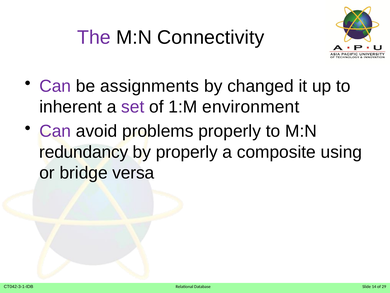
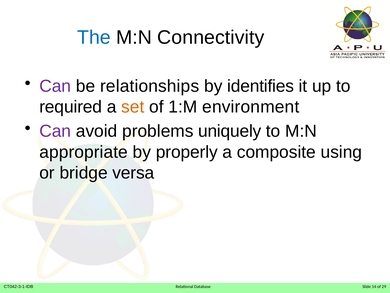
The colour: purple -> blue (94, 37)
assignments: assignments -> relationships (150, 86)
changed: changed -> identifies (261, 86)
inherent: inherent -> required (71, 107)
set colour: purple -> orange (133, 107)
problems properly: properly -> uniquely (230, 131)
redundancy: redundancy -> appropriate (84, 152)
